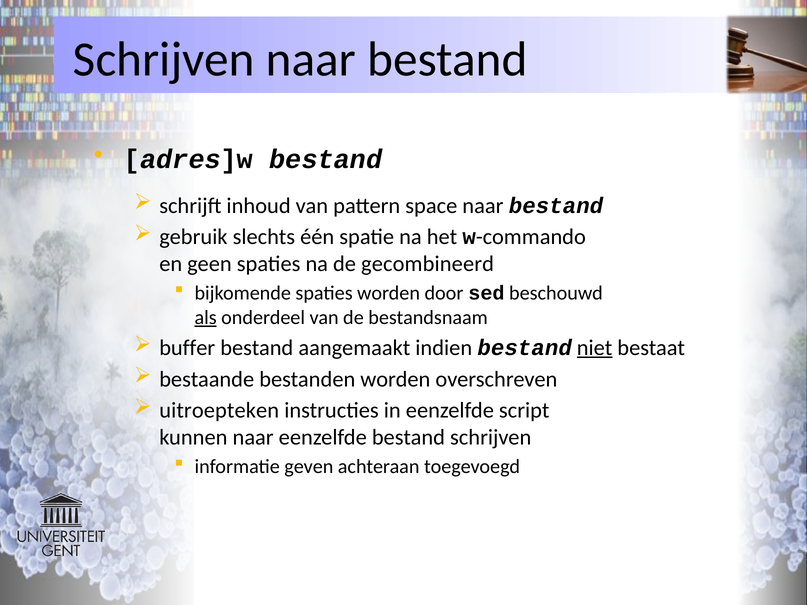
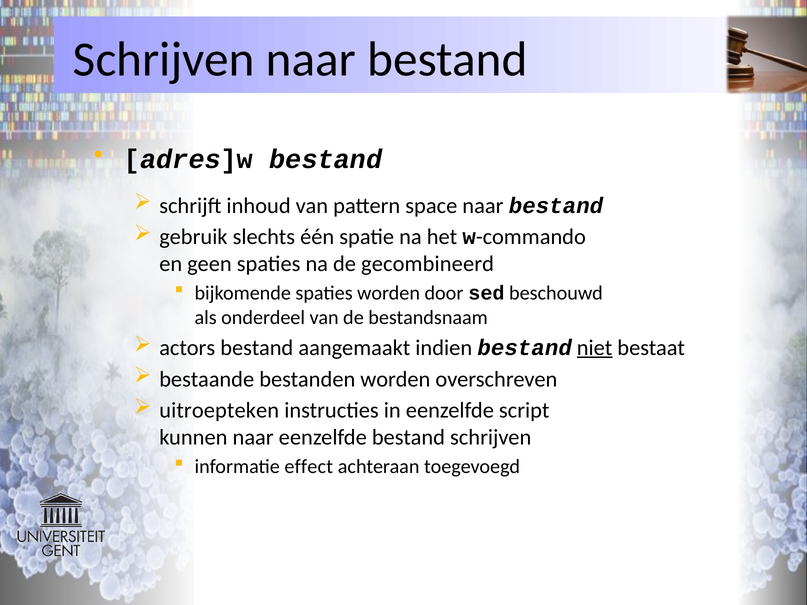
als underline: present -> none (206, 318)
buffer: buffer -> actors (187, 348)
geven: geven -> effect (309, 467)
